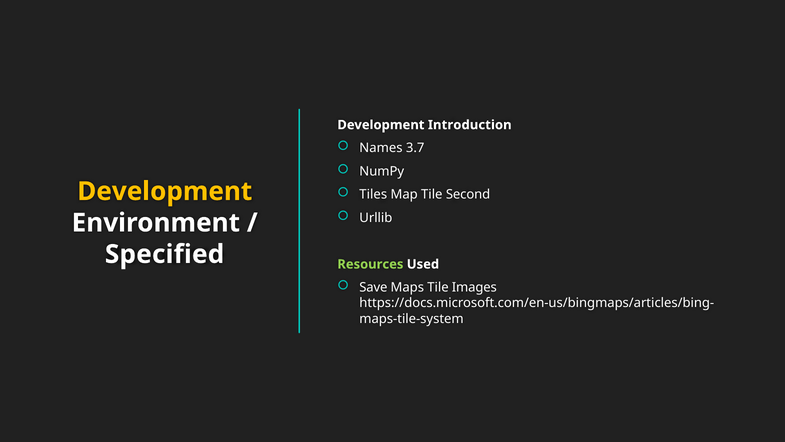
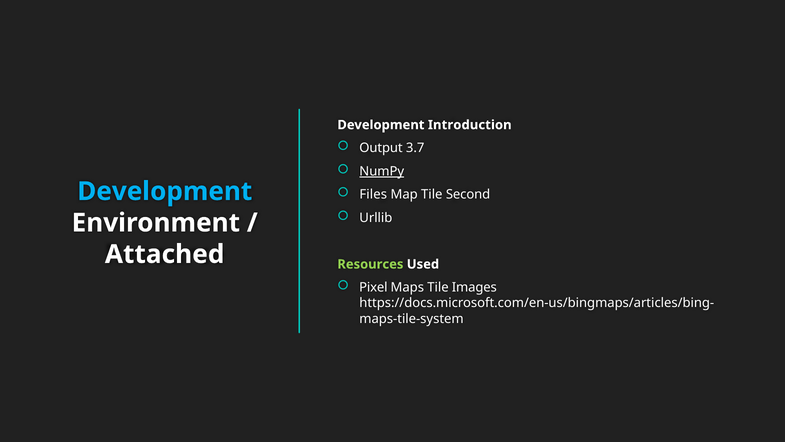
Names: Names -> Output (381, 148)
NumPy underline: none -> present (382, 171)
Development colour: yellow -> light blue (165, 191)
Tiles: Tiles -> Files (373, 194)
Specified: Specified -> Attached (165, 254)
Save: Save -> Pixel (373, 287)
